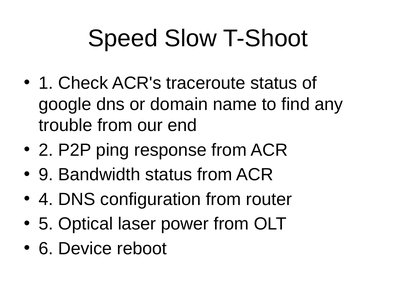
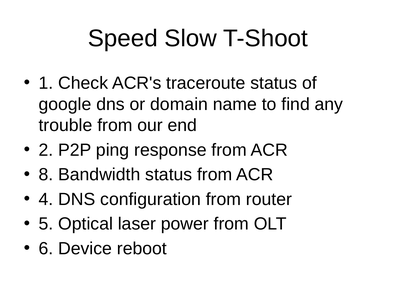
9: 9 -> 8 (46, 175)
